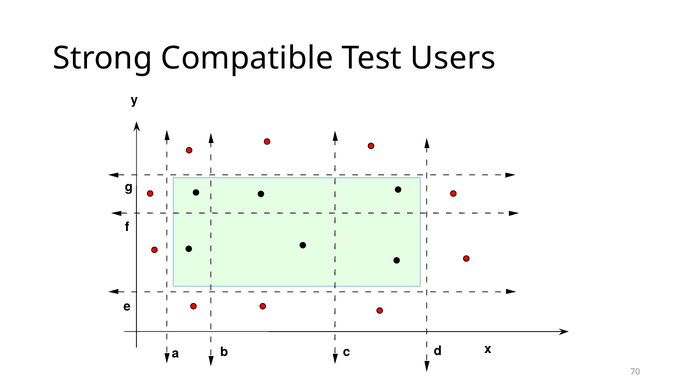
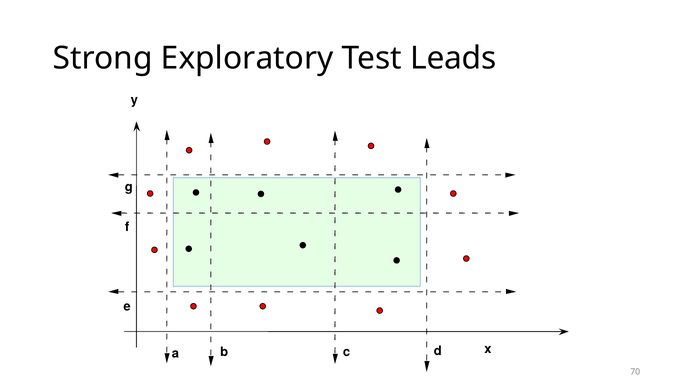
Compatible: Compatible -> Exploratory (247, 58)
Users: Users -> Leads (453, 58)
